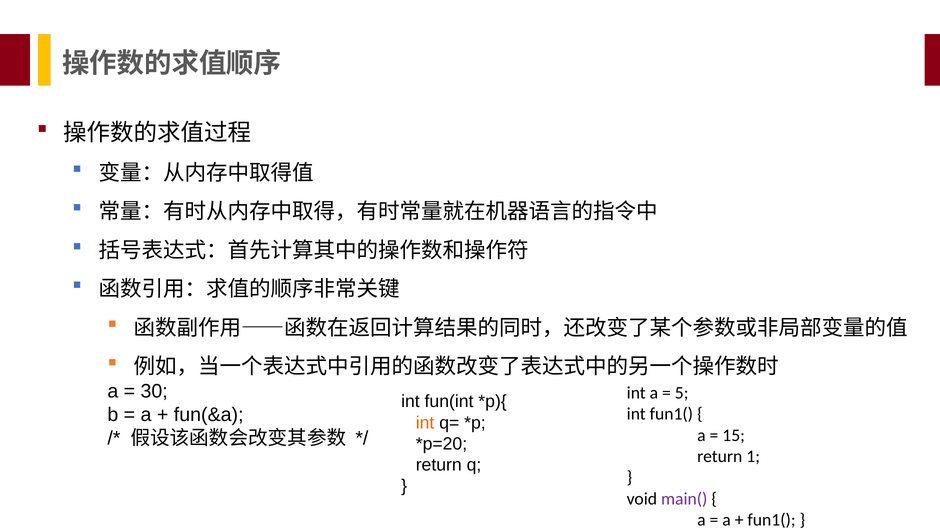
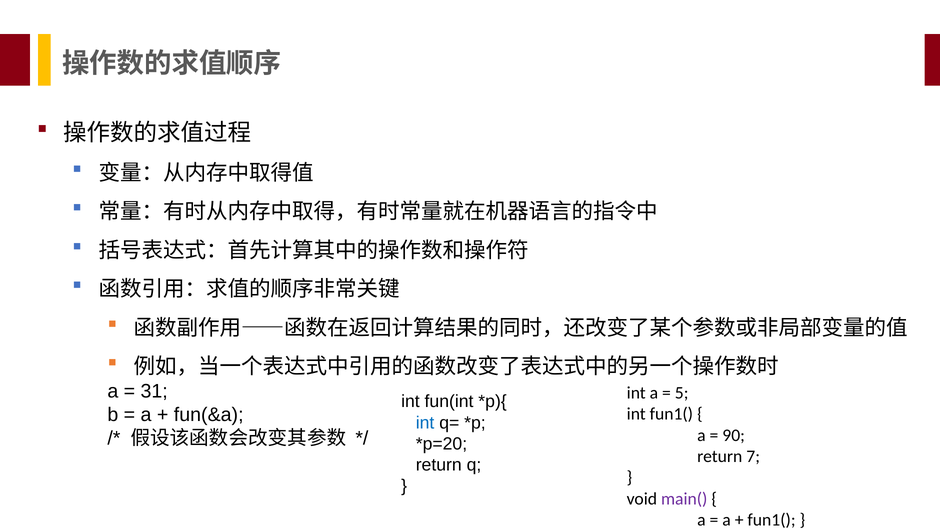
30: 30 -> 31 (154, 391)
int colour: orange -> blue (425, 422)
15: 15 -> 90 (734, 435)
1: 1 -> 7 (753, 456)
